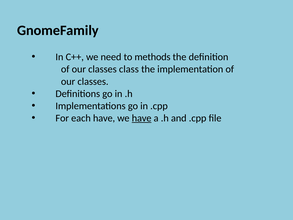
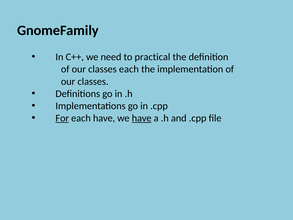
methods: methods -> practical (152, 57)
classes class: class -> each (129, 69)
For underline: none -> present (62, 118)
